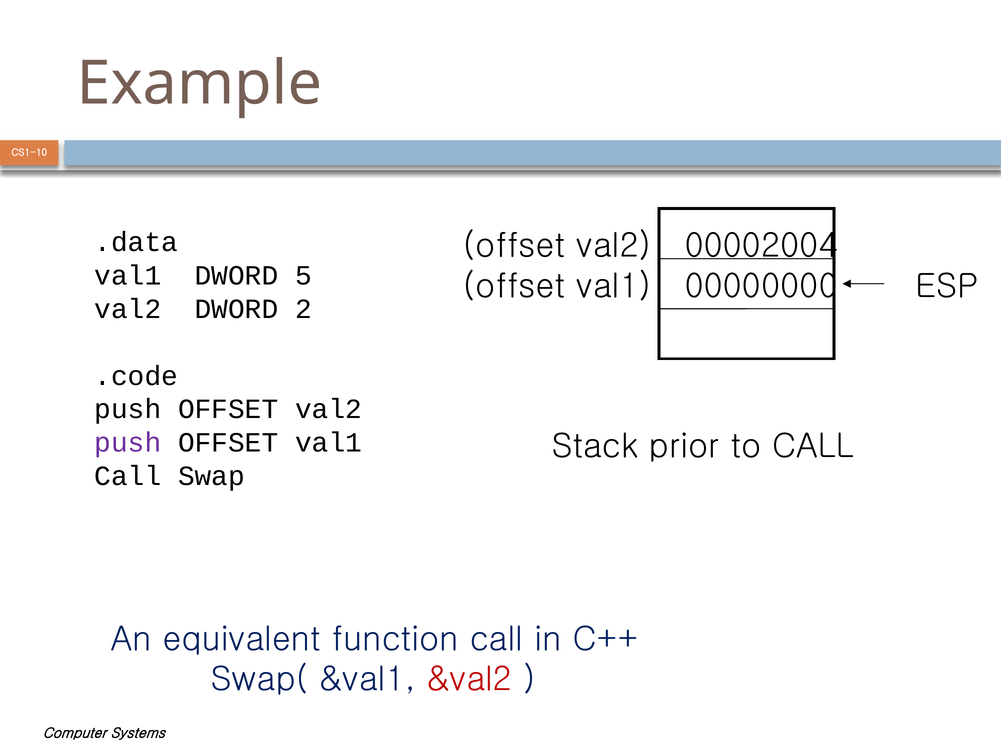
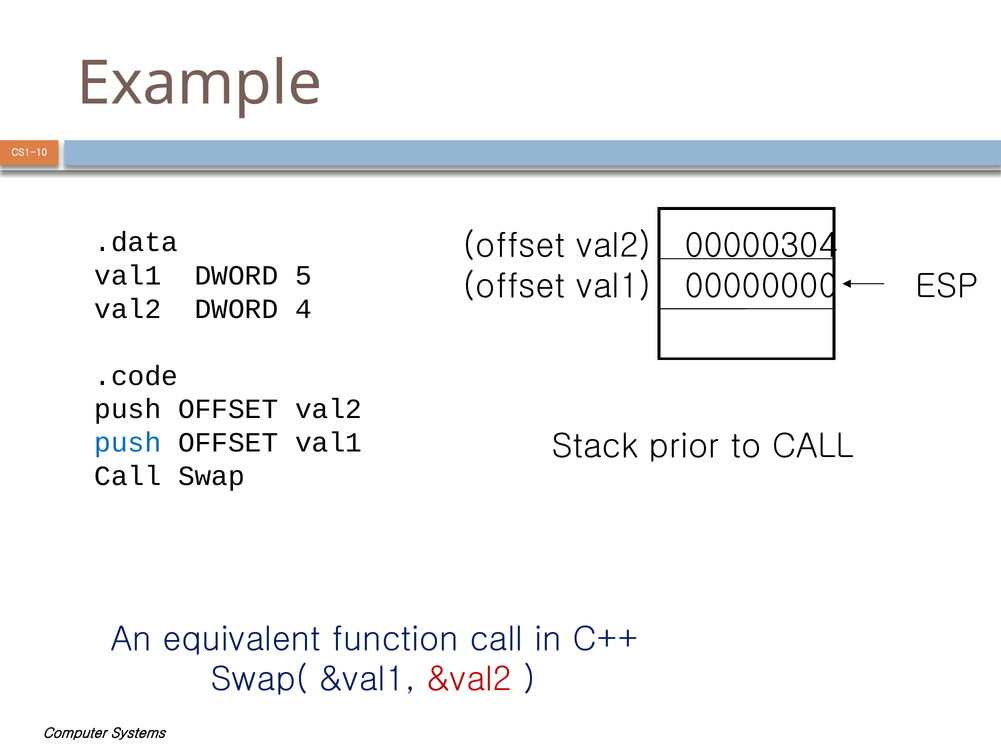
00002004: 00002004 -> 00000304 (761, 246)
2: 2 -> 4 (303, 309)
push colour: purple -> blue (128, 442)
